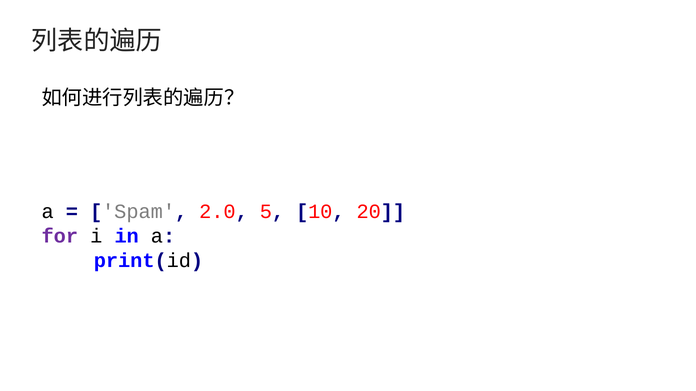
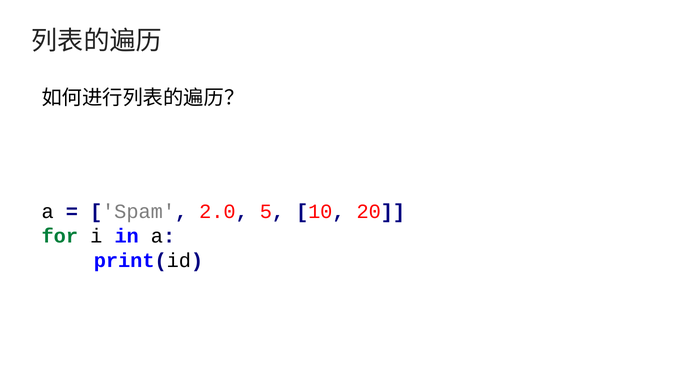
for colour: purple -> green (60, 236)
